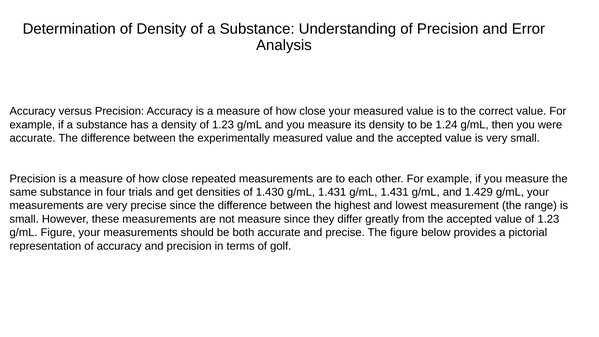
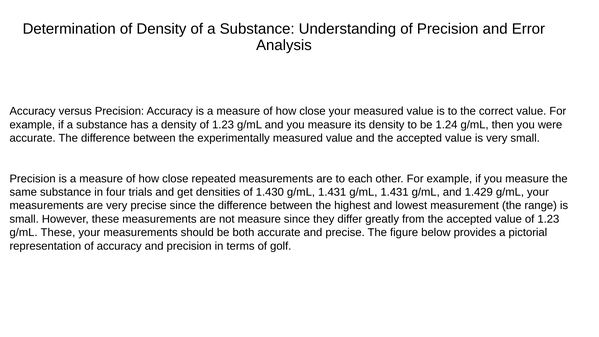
g/mL Figure: Figure -> These (58, 233)
